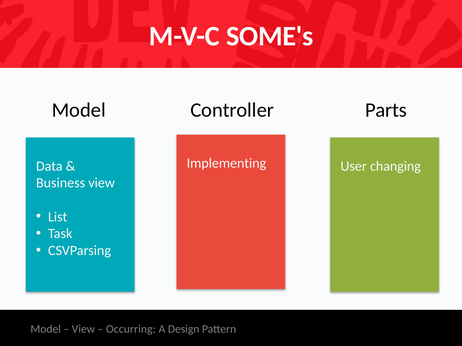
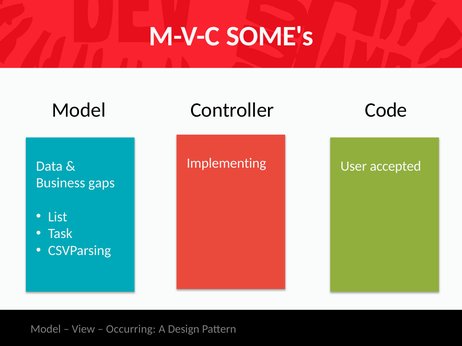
Parts: Parts -> Code (386, 110)
changing: changing -> accepted (395, 166)
Business view: view -> gaps (102, 183)
